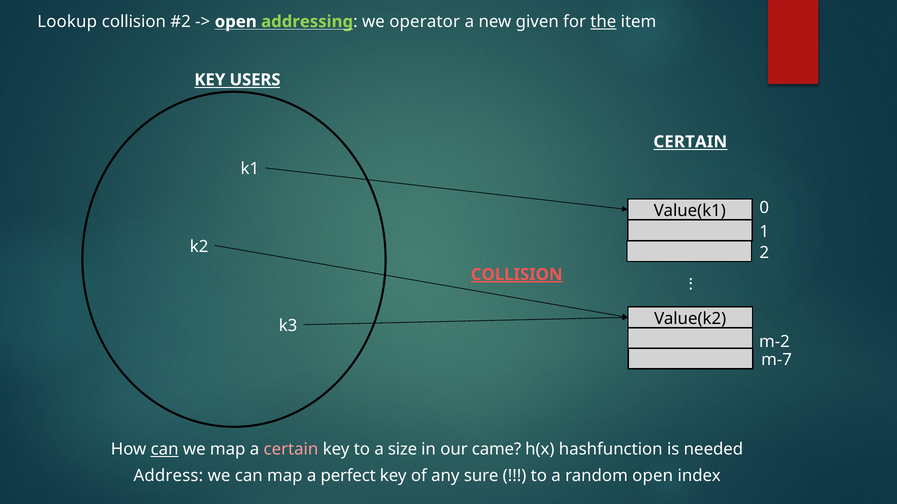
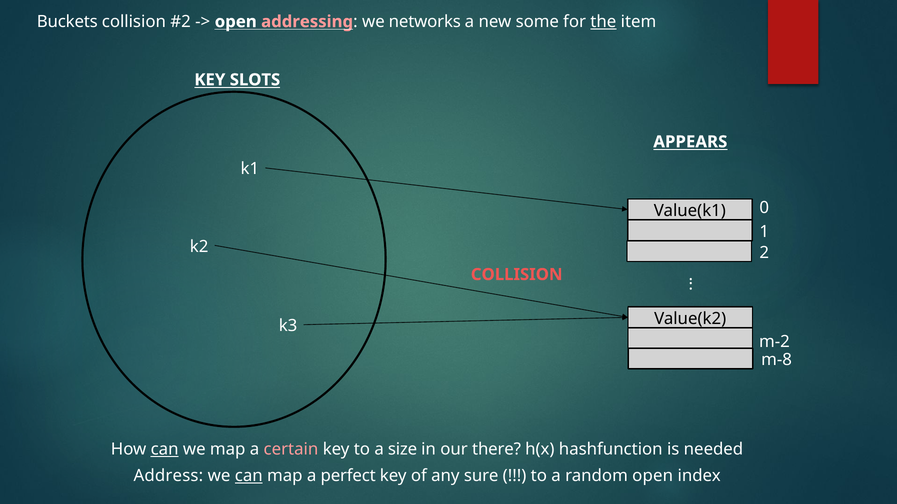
Lookup: Lookup -> Buckets (67, 22)
addressing colour: light green -> pink (307, 22)
operator: operator -> networks (425, 22)
given: given -> some (537, 22)
USERS: USERS -> SLOTS (255, 80)
CERTAIN: CERTAIN -> APPEARS (690, 142)
COLLISION underline: present -> none (517, 275)
m-7: m-7 -> m-8 (777, 360)
came: came -> there (497, 450)
can underline: none -> present (249, 476)
